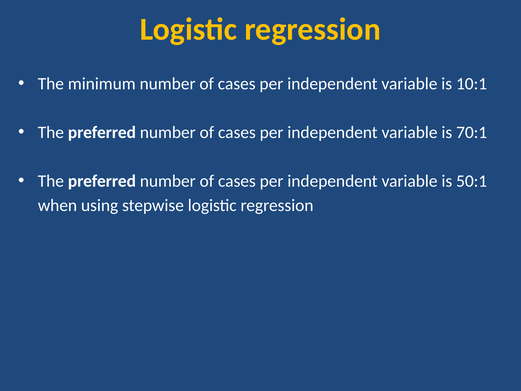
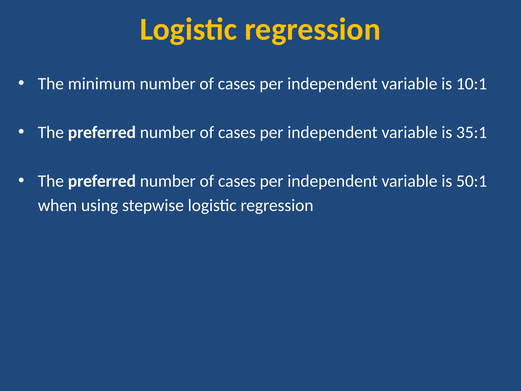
70:1: 70:1 -> 35:1 (472, 132)
